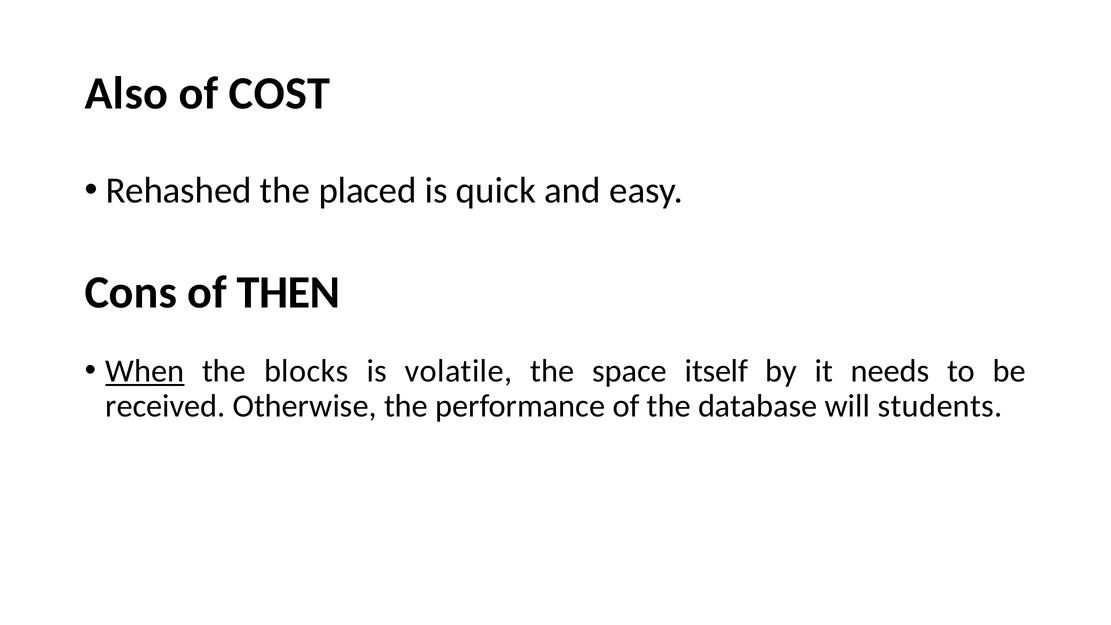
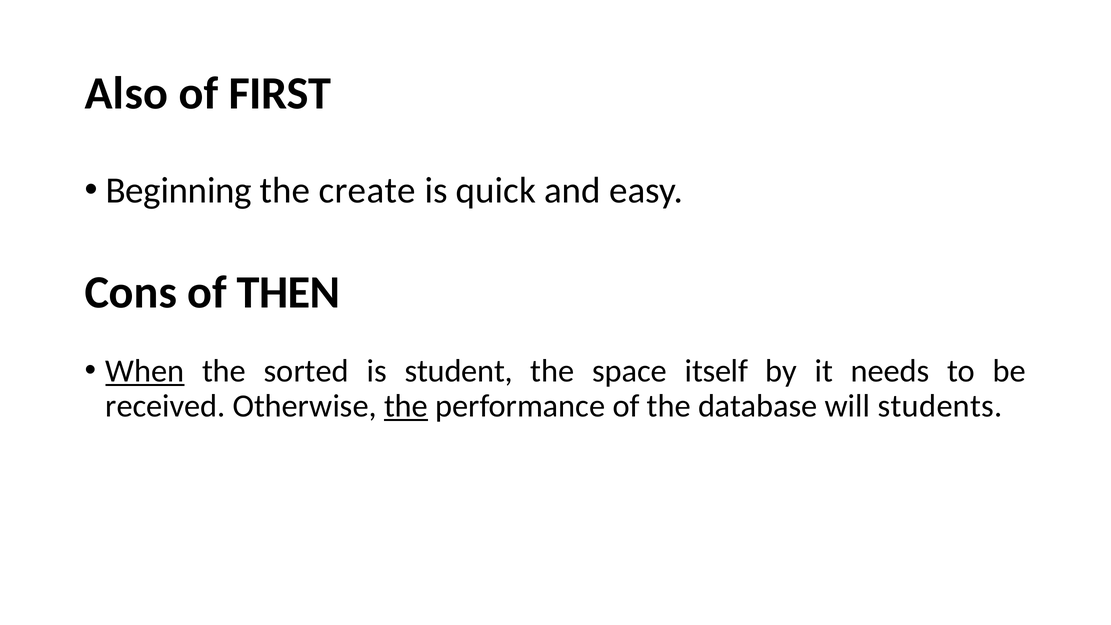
COST: COST -> FIRST (280, 93)
Rehashed: Rehashed -> Beginning (179, 190)
placed: placed -> create (367, 190)
blocks: blocks -> sorted (306, 371)
volatile: volatile -> student (459, 371)
the underline: none -> present (406, 406)
